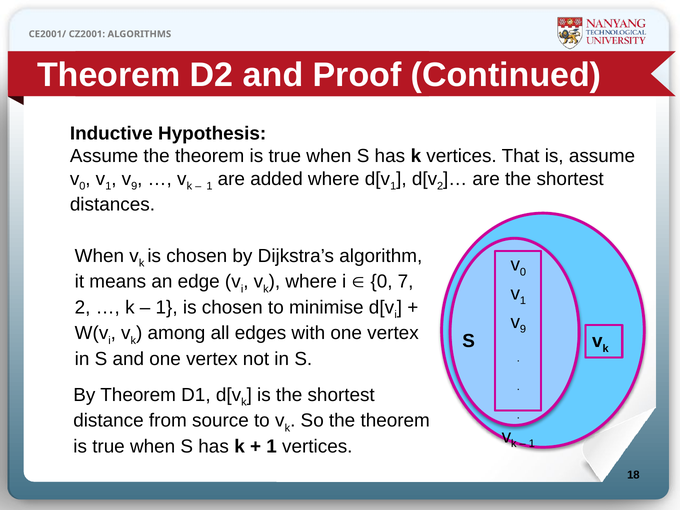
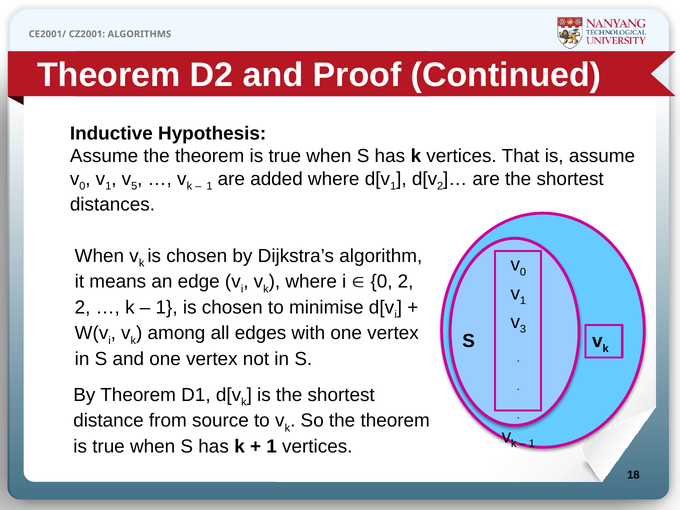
9: 9 -> 5 (134, 186)
0 7: 7 -> 2 (406, 282)
9: 9 -> 3 (523, 329)
